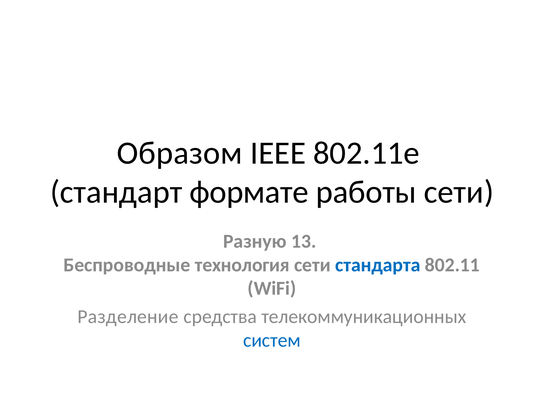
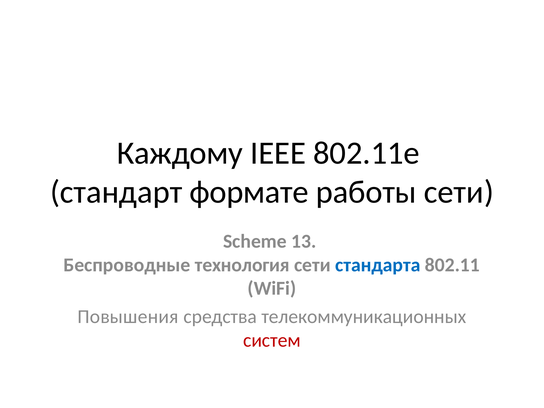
Образом: Образом -> Каждому (180, 153)
Разную: Разную -> Scheme (255, 241)
Разделение: Разделение -> Повышения (128, 317)
систем colour: blue -> red (272, 340)
